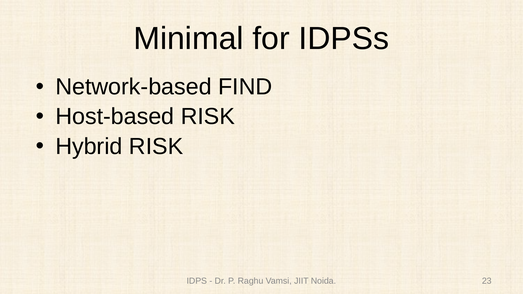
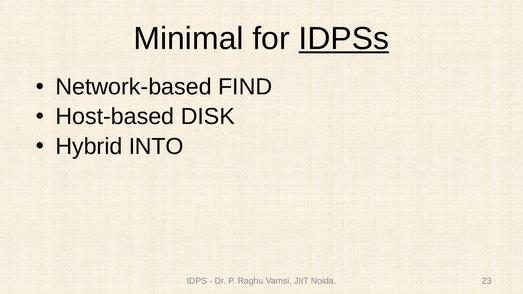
IDPSs underline: none -> present (344, 39)
Host-based RISK: RISK -> DISK (208, 117)
Hybrid RISK: RISK -> INTO (156, 147)
